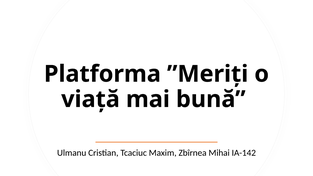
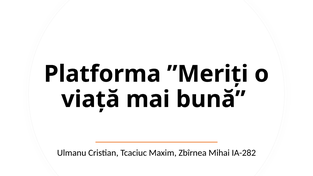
IA-142: IA-142 -> IA-282 (244, 153)
